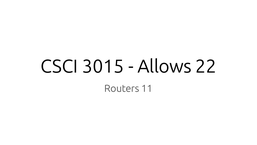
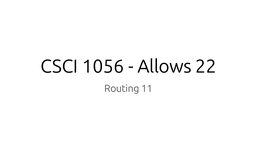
3015: 3015 -> 1056 (103, 66)
Routers: Routers -> Routing (122, 88)
